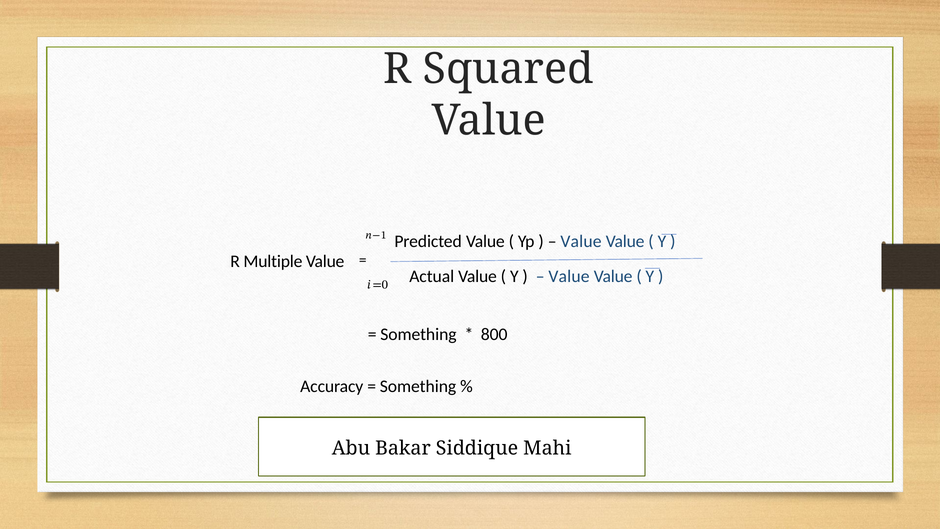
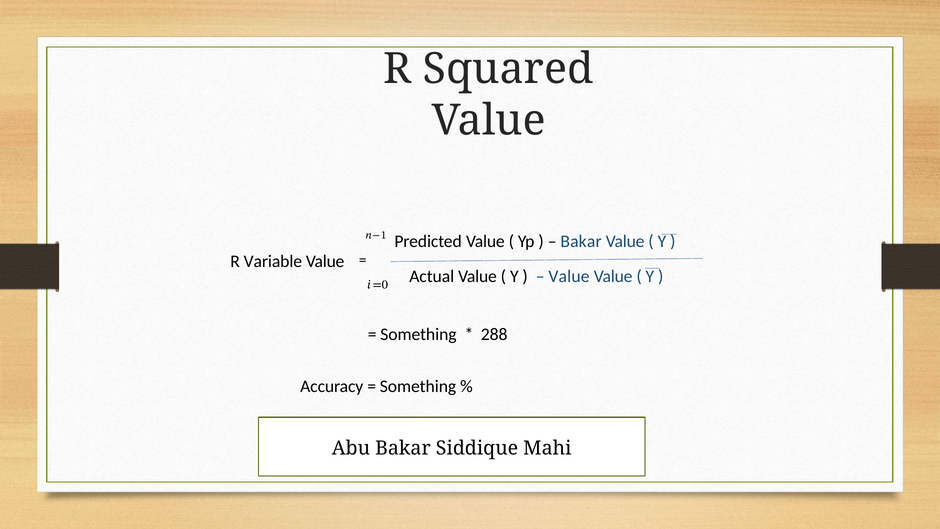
Value: Value -> Bakar (581, 241)
Multiple: Multiple -> Variable (273, 261)
800: 800 -> 288 (494, 334)
